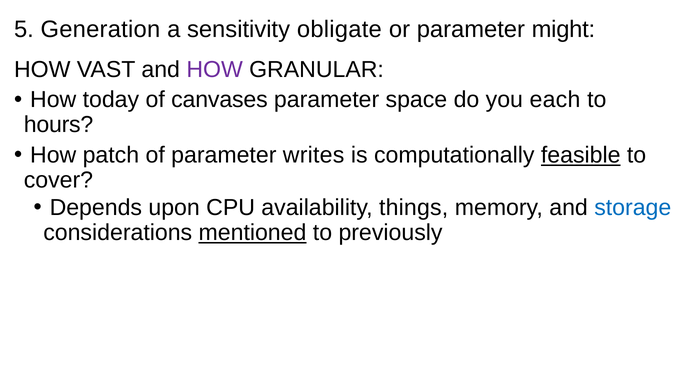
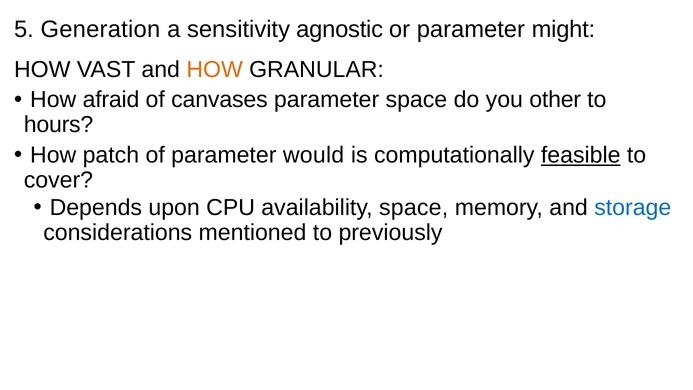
obligate: obligate -> agnostic (340, 29)
HOW colour: purple -> orange (215, 69)
today: today -> afraid (111, 100)
each: each -> other (555, 100)
writes: writes -> would (314, 155)
availability things: things -> space (414, 208)
mentioned underline: present -> none (253, 233)
